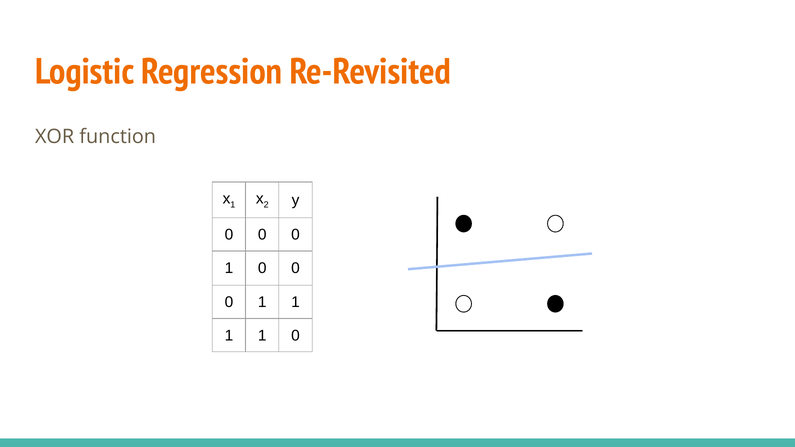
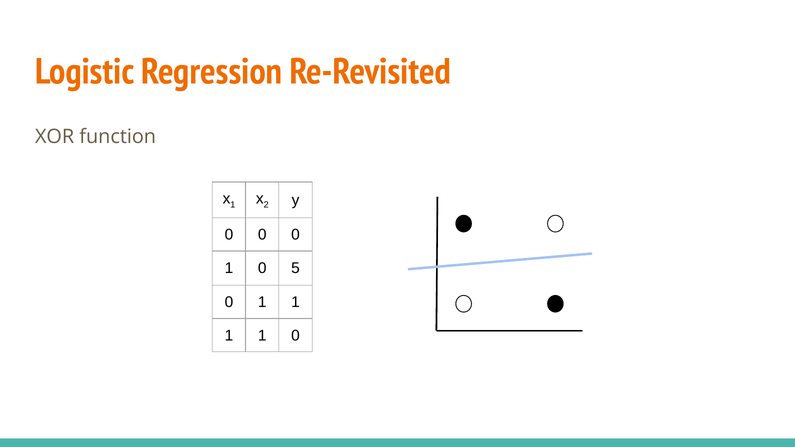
1 0 0: 0 -> 5 (296, 268)
